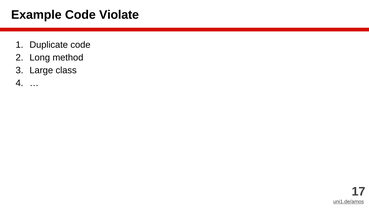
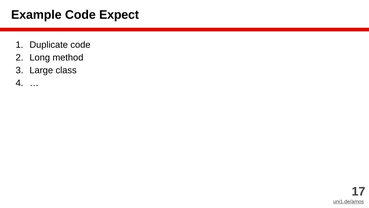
Violate: Violate -> Expect (119, 15)
